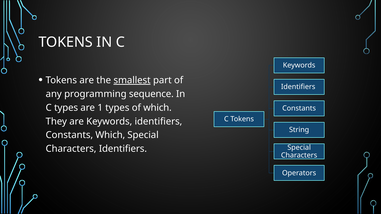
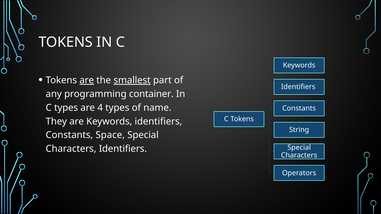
are underline: none -> present (87, 80)
sequence: sequence -> container (151, 94)
1: 1 -> 4 (100, 108)
of which: which -> name (157, 108)
Constants Which: Which -> Space (110, 135)
